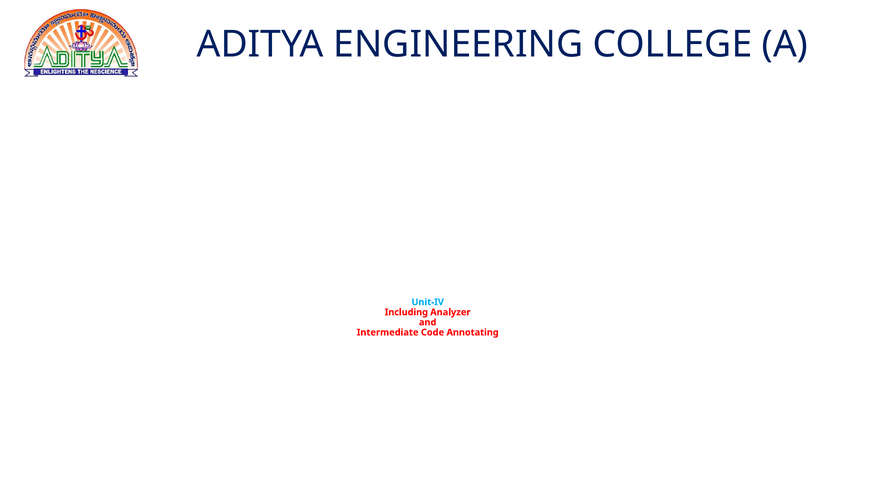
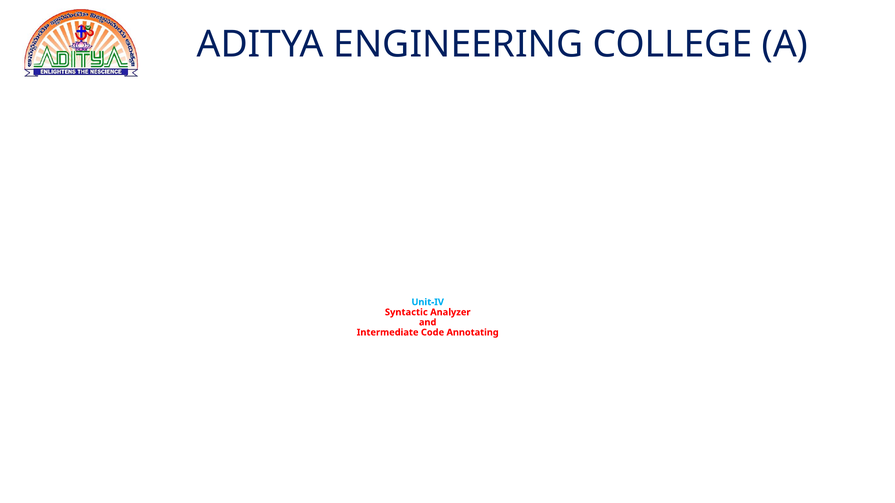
Including: Including -> Syntactic (406, 312)
